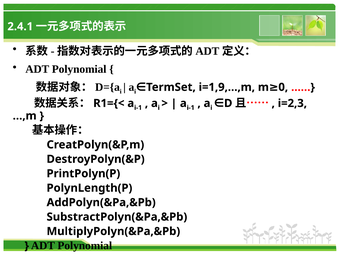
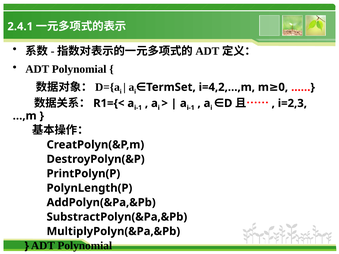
i=1,9,…,m: i=1,9,…,m -> i=4,2,…,m (227, 87)
